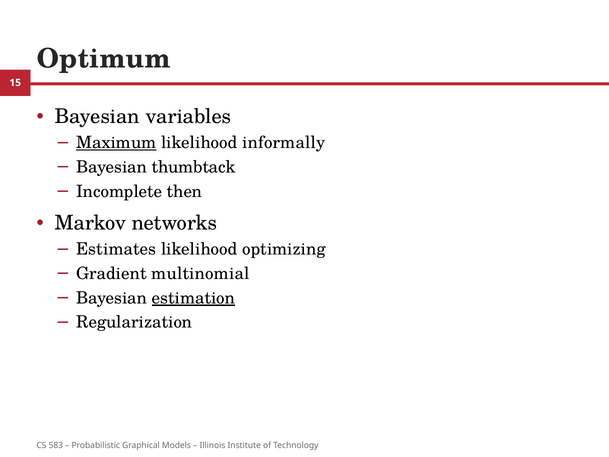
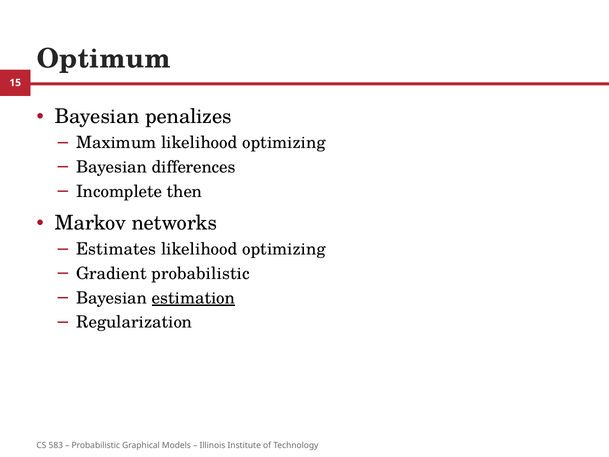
variables: variables -> penalizes (188, 116)
Maximum underline: present -> none (116, 143)
informally: informally -> optimizing (284, 143)
thumbtack: thumbtack -> differences (194, 167)
Gradient multinomial: multinomial -> probabilistic (200, 273)
